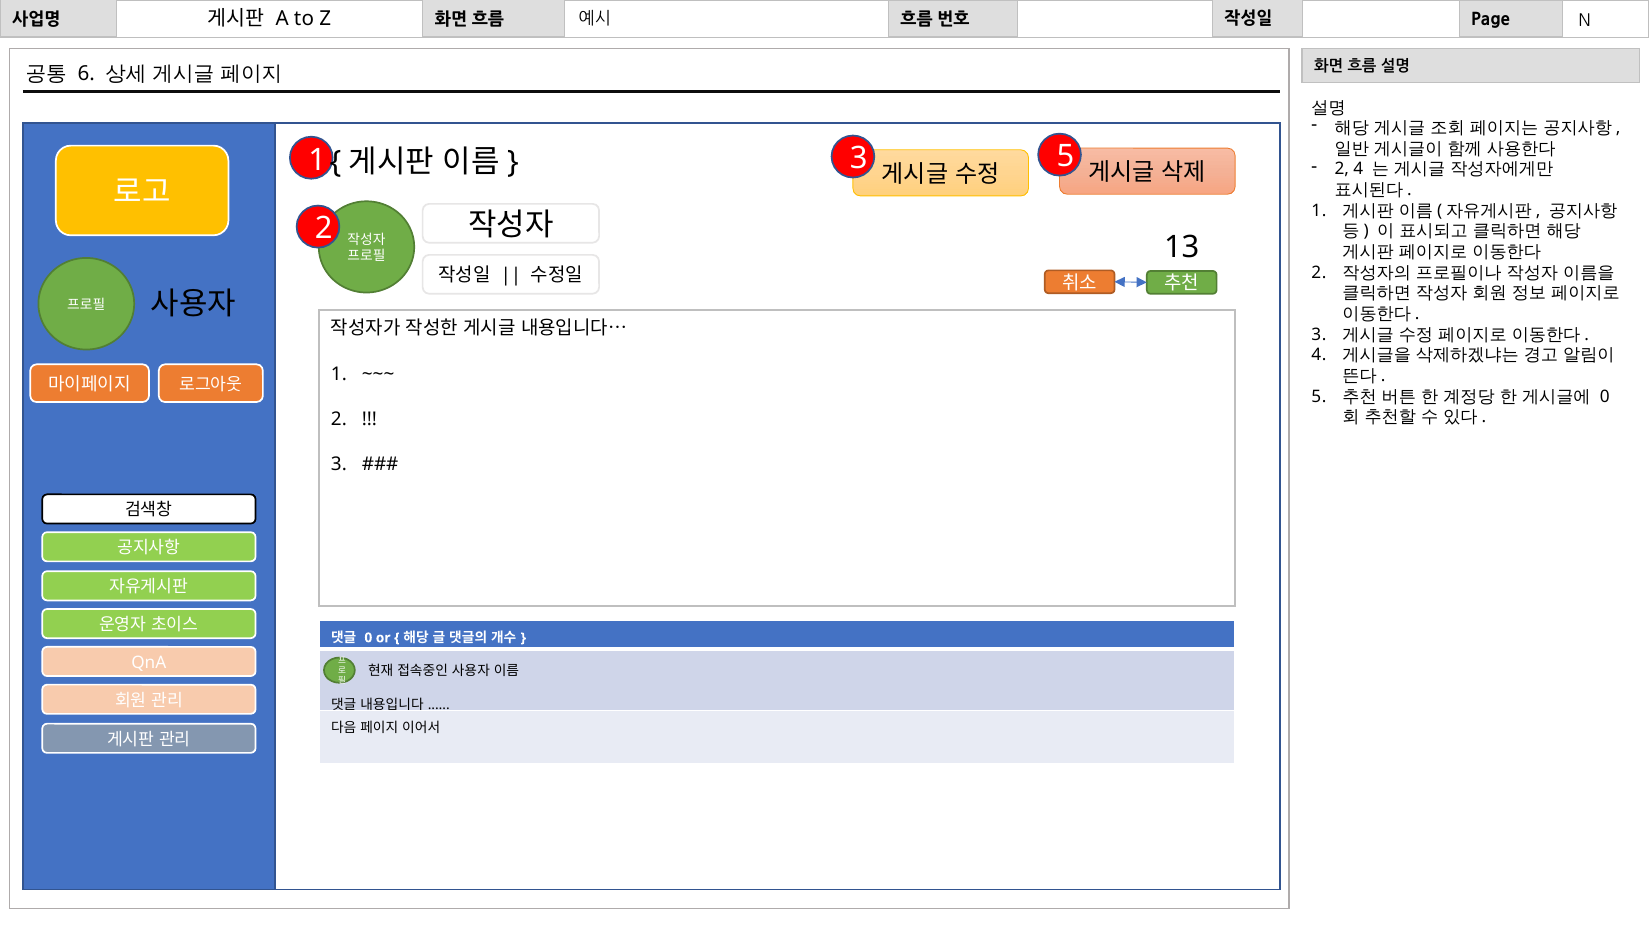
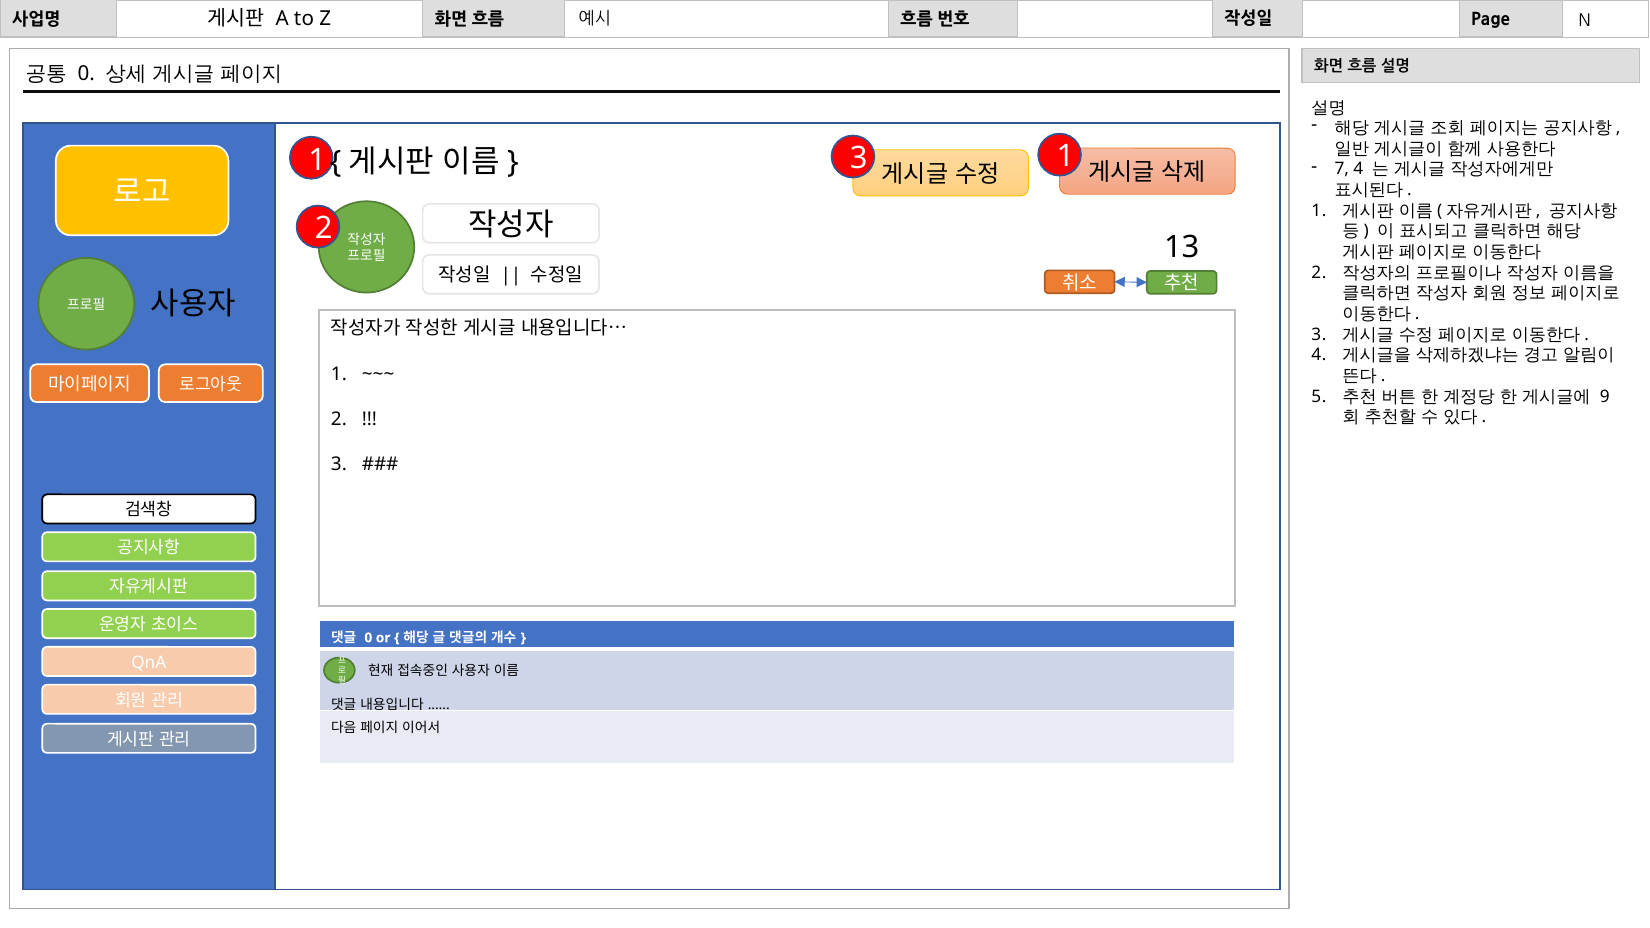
6: 6 -> 0 (86, 74)
3 5: 5 -> 1 (1065, 157)
2: 2 -> 7 (1342, 169)
0: 0 -> 9 (1605, 397)
